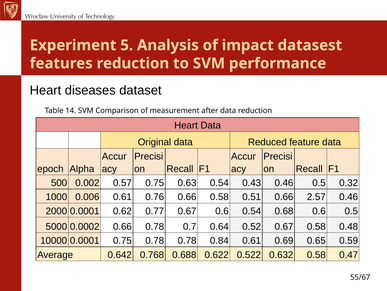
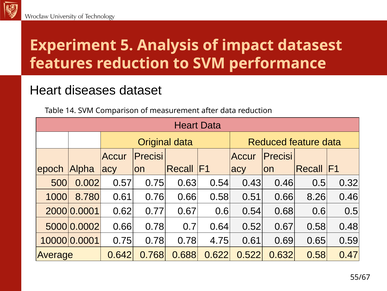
0.006: 0.006 -> 8.780 (87, 197)
2.57: 2.57 -> 8.26 (316, 197)
0.84: 0.84 -> 4.75 (219, 240)
